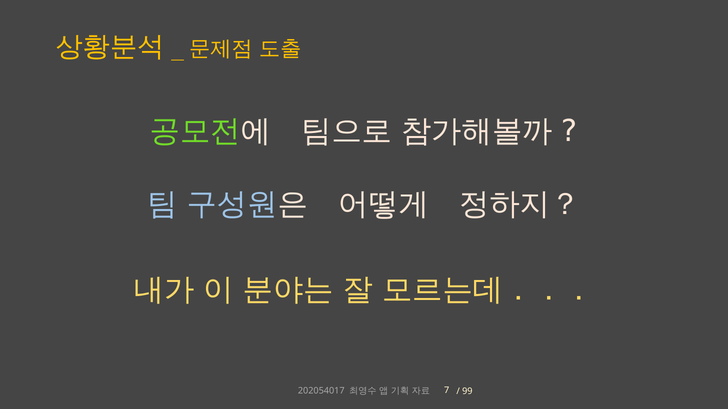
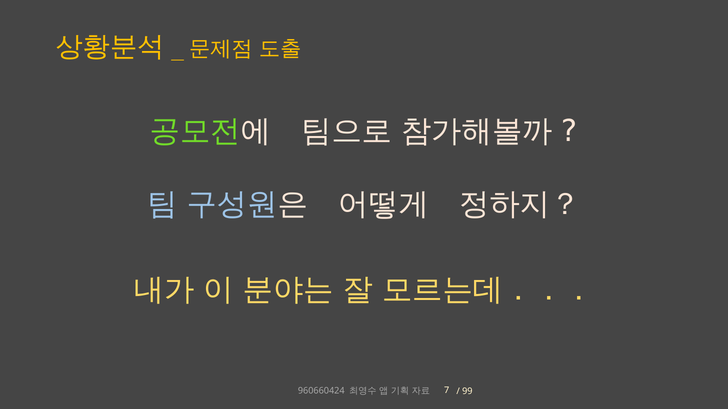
202054017: 202054017 -> 960660424 (321, 391)
